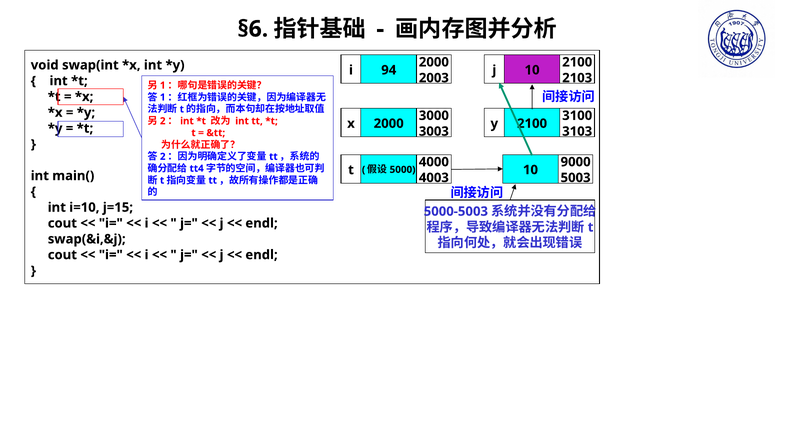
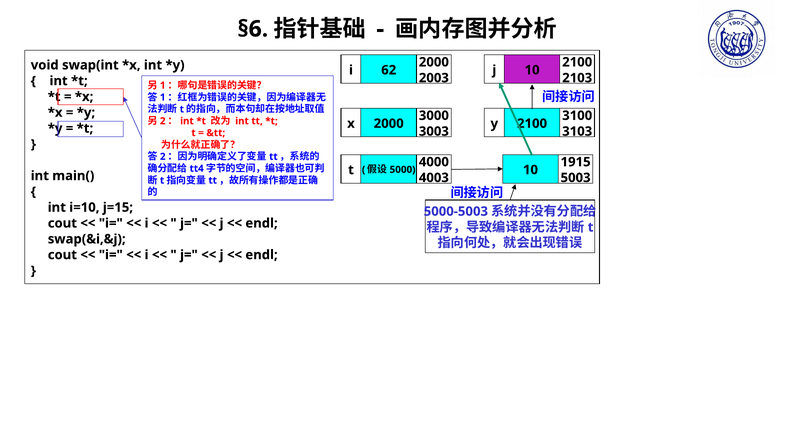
94: 94 -> 62 (389, 70)
9000: 9000 -> 1915 (576, 162)
